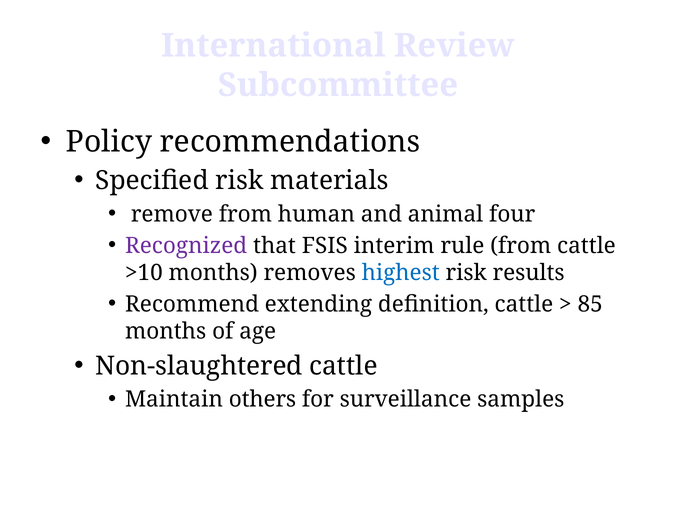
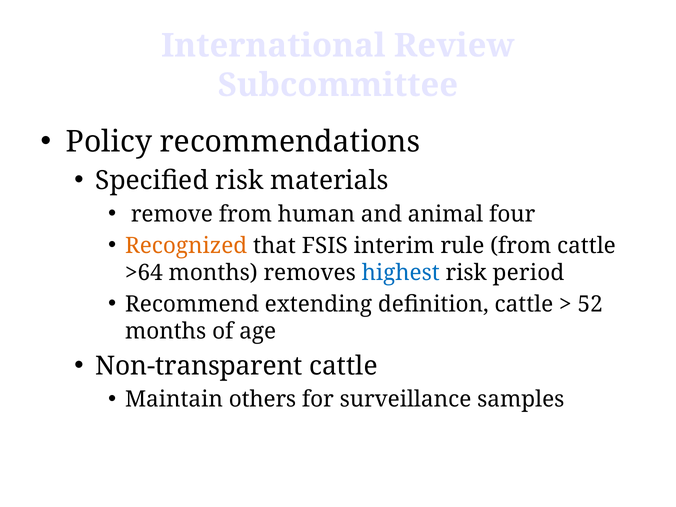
Recognized colour: purple -> orange (186, 246)
>10: >10 -> >64 (144, 273)
results: results -> period (528, 273)
85: 85 -> 52 (590, 304)
Non-slaughtered: Non-slaughtered -> Non-transparent (199, 366)
